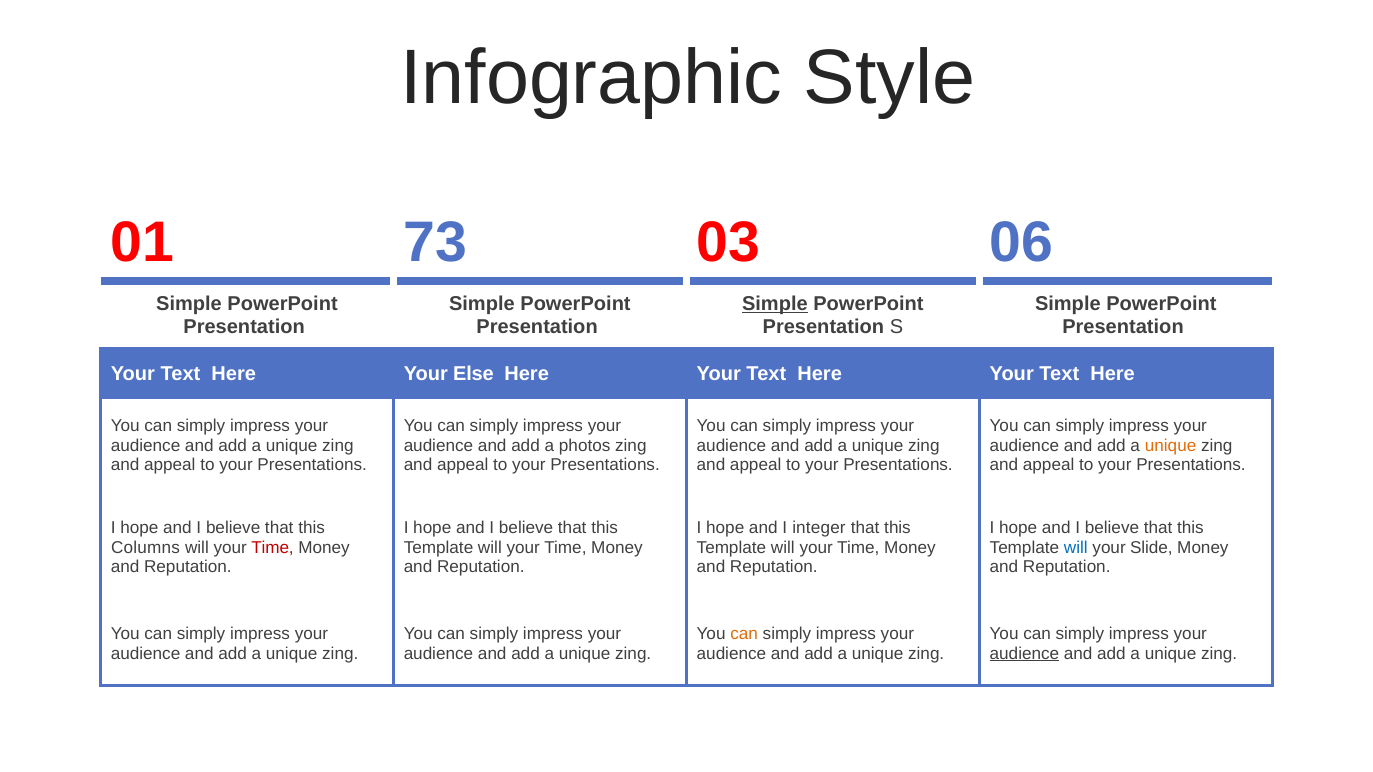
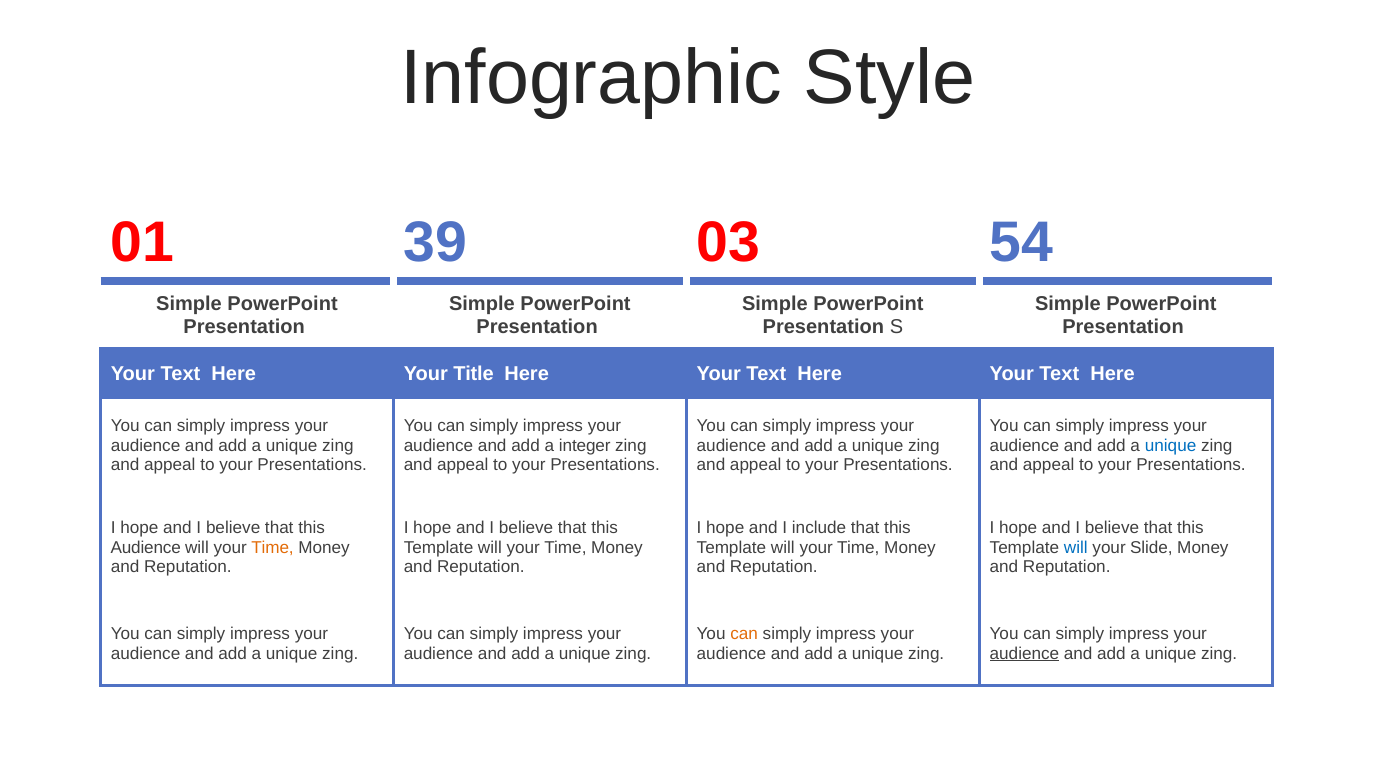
73: 73 -> 39 (436, 242)
06: 06 -> 54 (1021, 242)
Simple underline: present -> none (775, 304)
Else: Else -> Title (474, 374)
photos: photos -> integer (585, 446)
unique colour: orange -> blue (1171, 446)
integer: integer -> include (819, 529)
Columns: Columns -> Audience (146, 548)
Time colour: red -> orange (273, 548)
